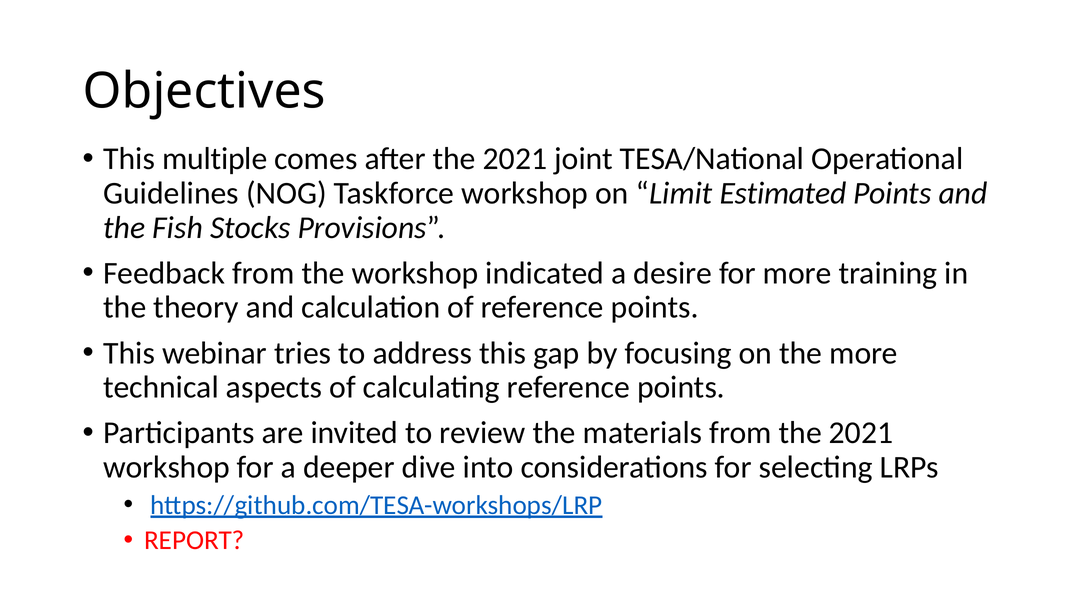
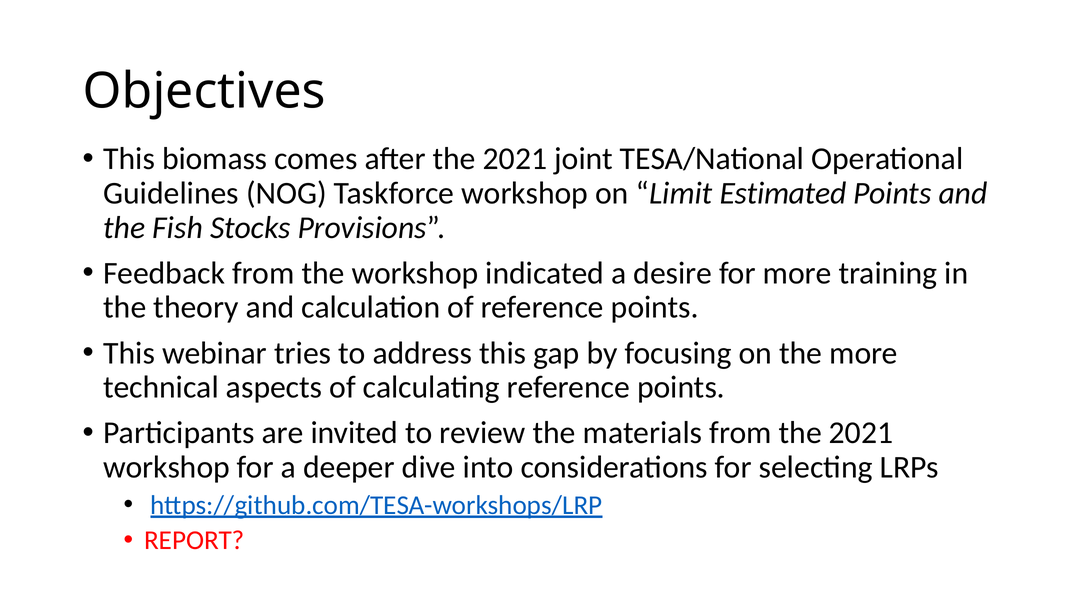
multiple: multiple -> biomass (215, 159)
